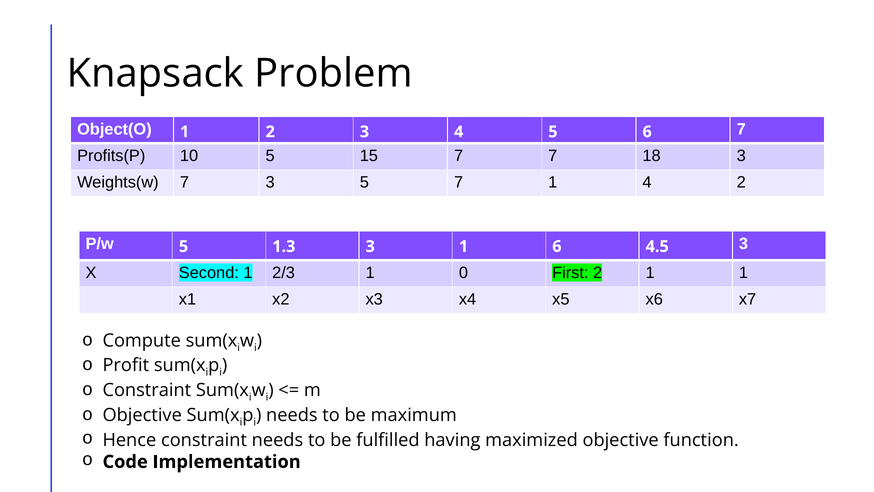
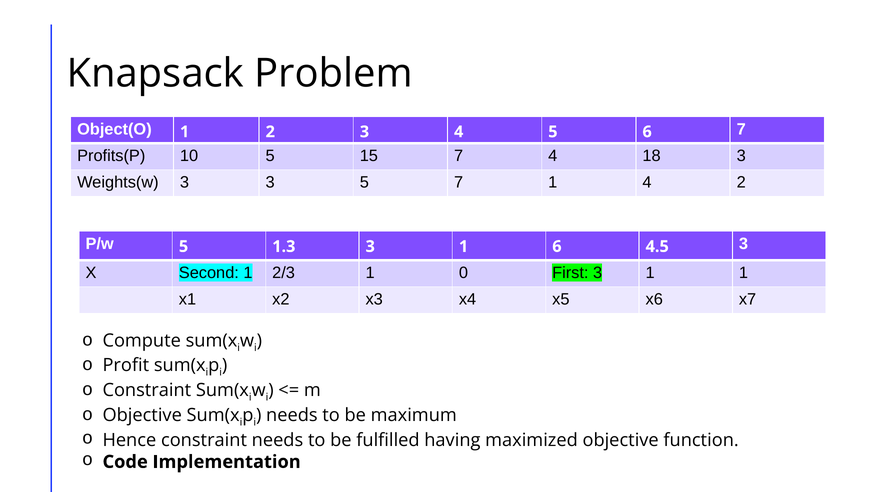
7 7: 7 -> 4 (553, 156)
Weights(w 7: 7 -> 3 (185, 182)
First 2: 2 -> 3 (598, 273)
